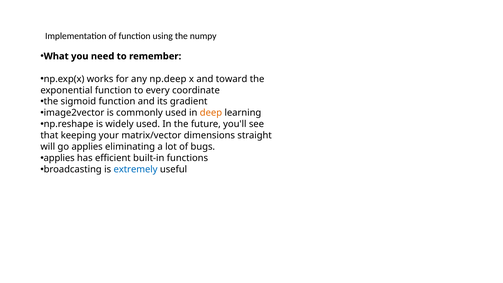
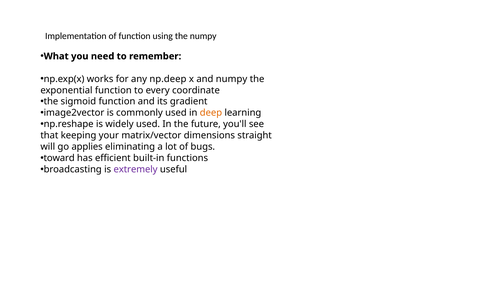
and toward: toward -> numpy (232, 79)
applies: applies -> toward (59, 158)
extremely colour: blue -> purple (136, 169)
